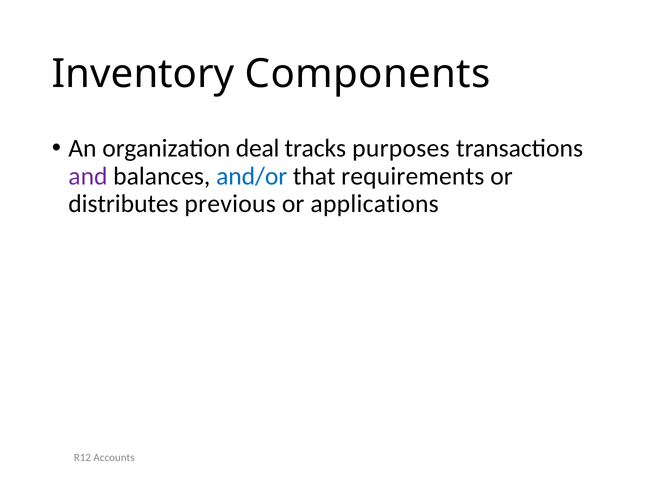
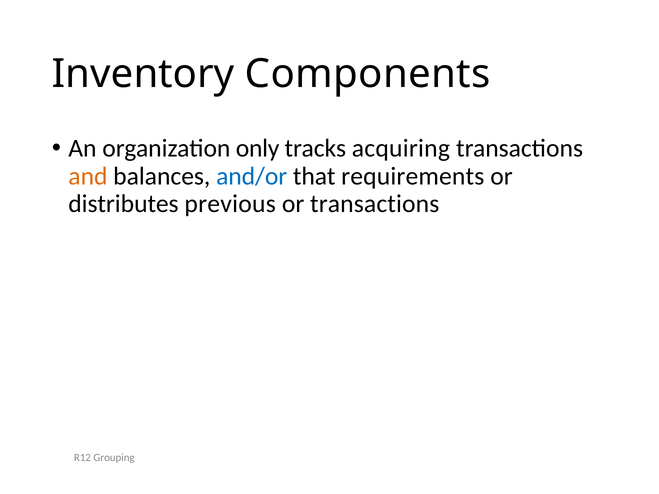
deal: deal -> only (258, 149)
purposes: purposes -> acquiring (401, 149)
and colour: purple -> orange (88, 176)
or applications: applications -> transactions (375, 204)
Accounts: Accounts -> Grouping (114, 458)
